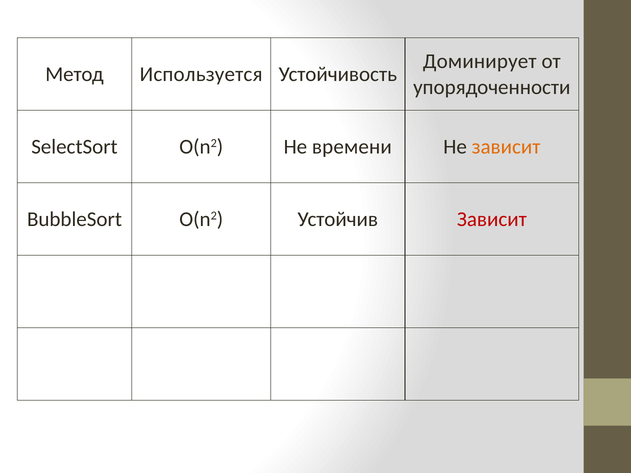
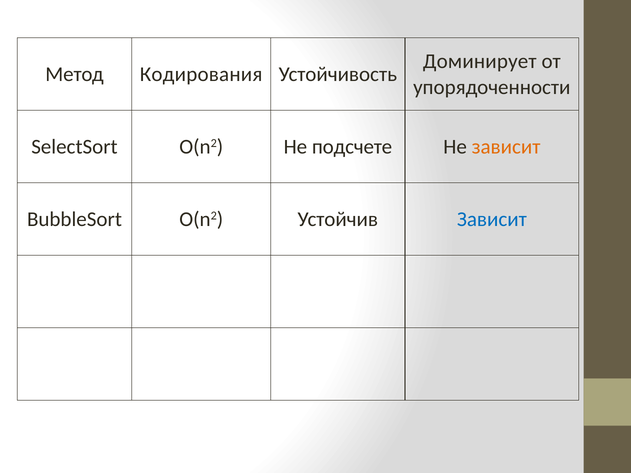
Используется: Используется -> Кодирования (201, 74)
времени: времени -> подсчете (352, 147)
Зависит colour: red -> blue (492, 219)
